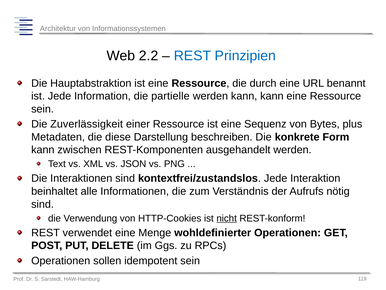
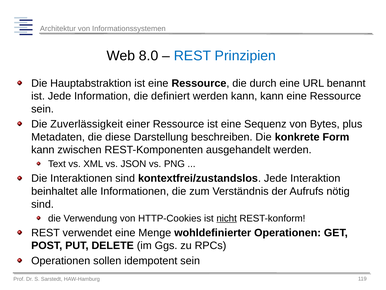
2.2: 2.2 -> 8.0 (149, 56)
partielle: partielle -> definiert (170, 96)
